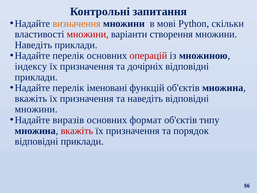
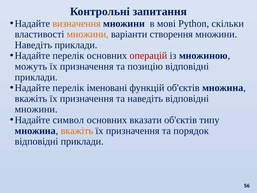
множини colour: red -> orange (88, 34)
індексу: індексу -> можуть (31, 66)
дочірніх: дочірніх -> позицію (145, 66)
виразів: виразів -> символ (68, 120)
формат: формат -> вказати (146, 120)
вкажіть colour: red -> orange (77, 131)
